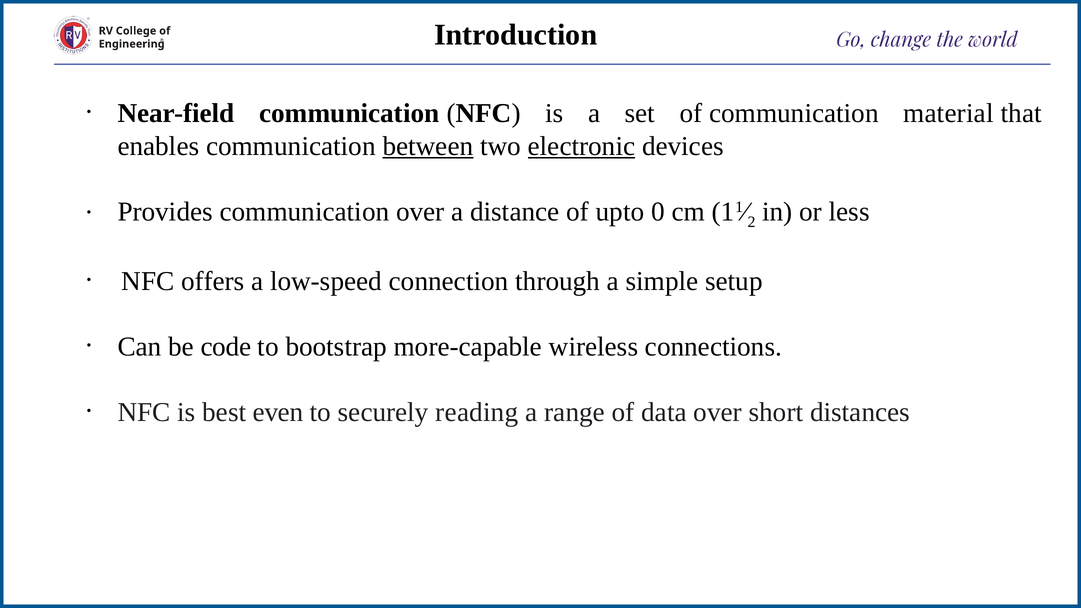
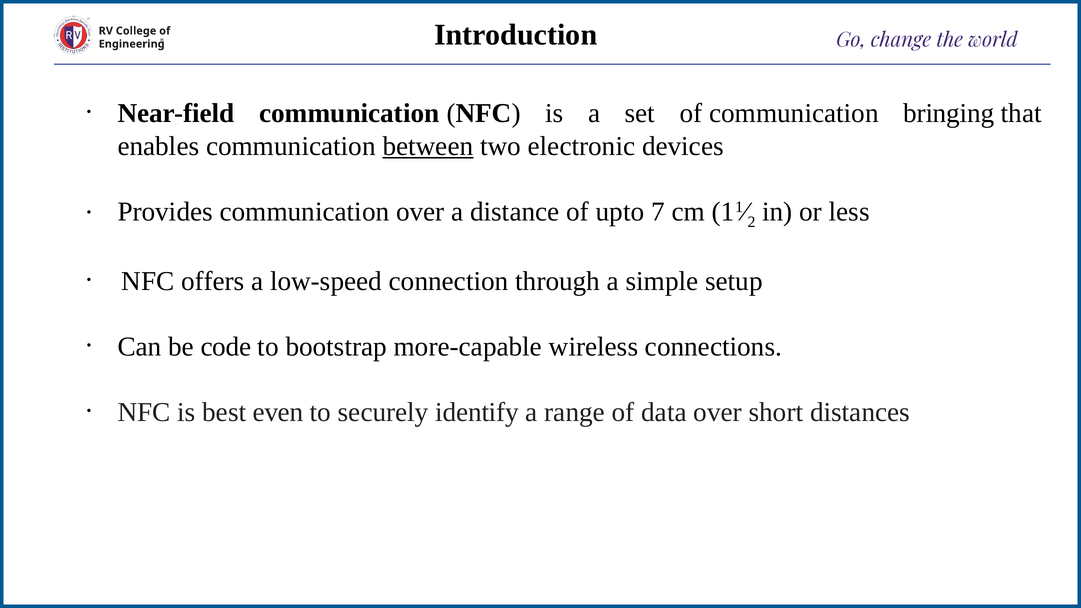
material: material -> bringing (949, 113)
electronic underline: present -> none (582, 146)
0: 0 -> 7 (658, 212)
reading: reading -> identify (477, 413)
